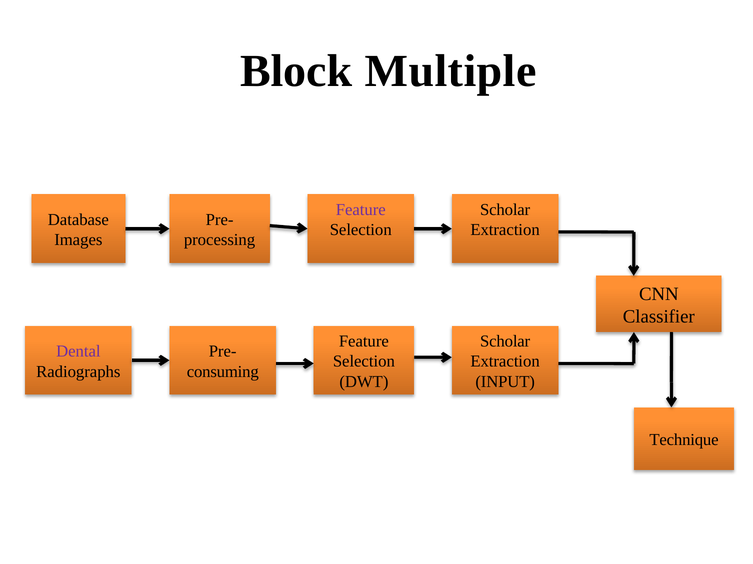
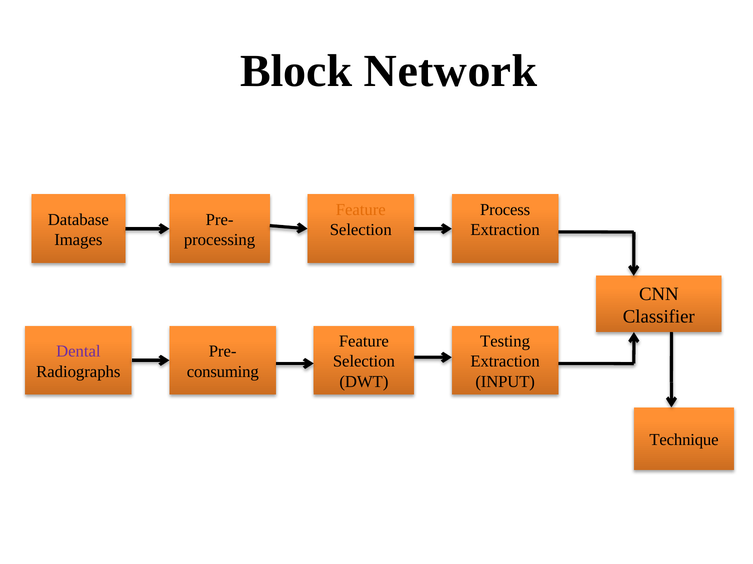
Multiple: Multiple -> Network (451, 71)
Feature colour: purple -> orange (361, 210)
Scholar: Scholar -> Process (505, 210)
Scholar: Scholar -> Testing (505, 342)
